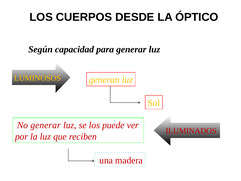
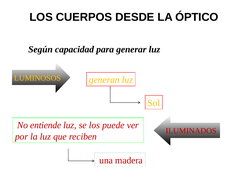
No generar: generar -> entiende (46, 125)
